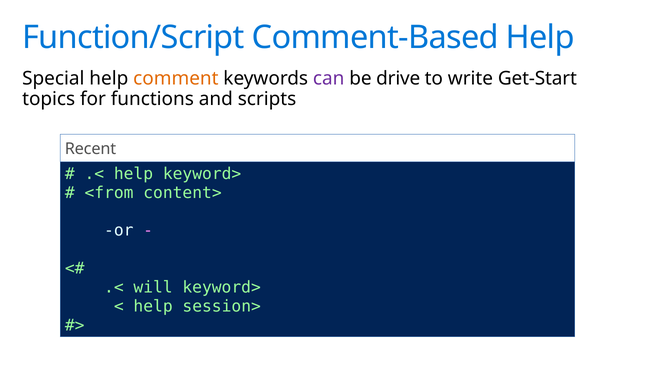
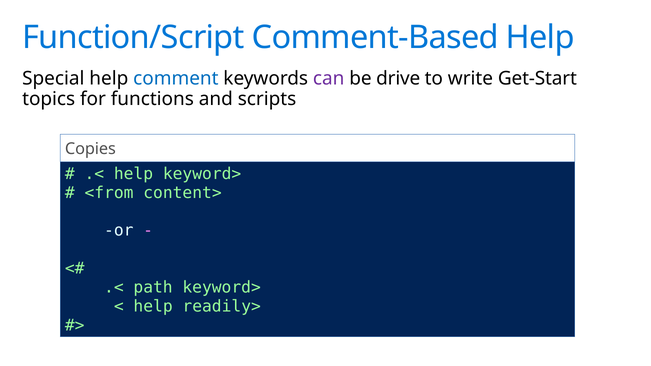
comment colour: orange -> blue (176, 79)
Recent: Recent -> Copies (90, 149)
will: will -> path (153, 288)
session>: session> -> readily> (222, 307)
